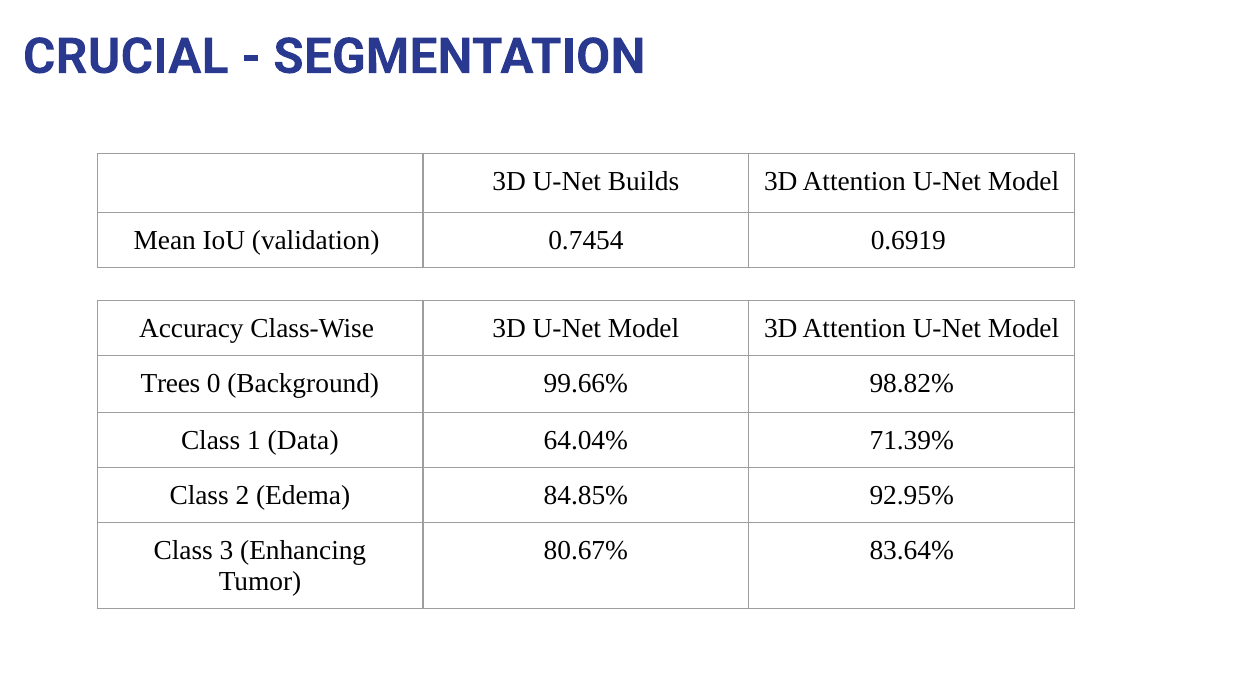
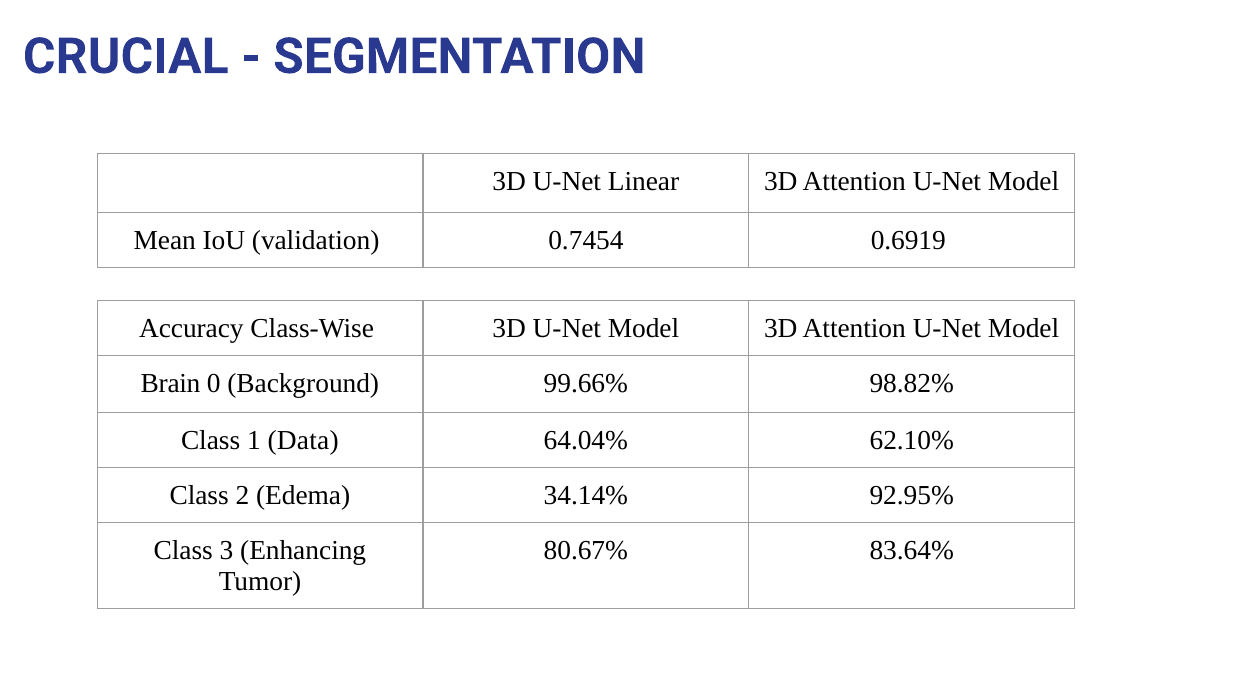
Builds: Builds -> Linear (643, 181)
Trees: Trees -> Brain (171, 383)
71.39%: 71.39% -> 62.10% (912, 440)
84.85%: 84.85% -> 34.14% (586, 495)
